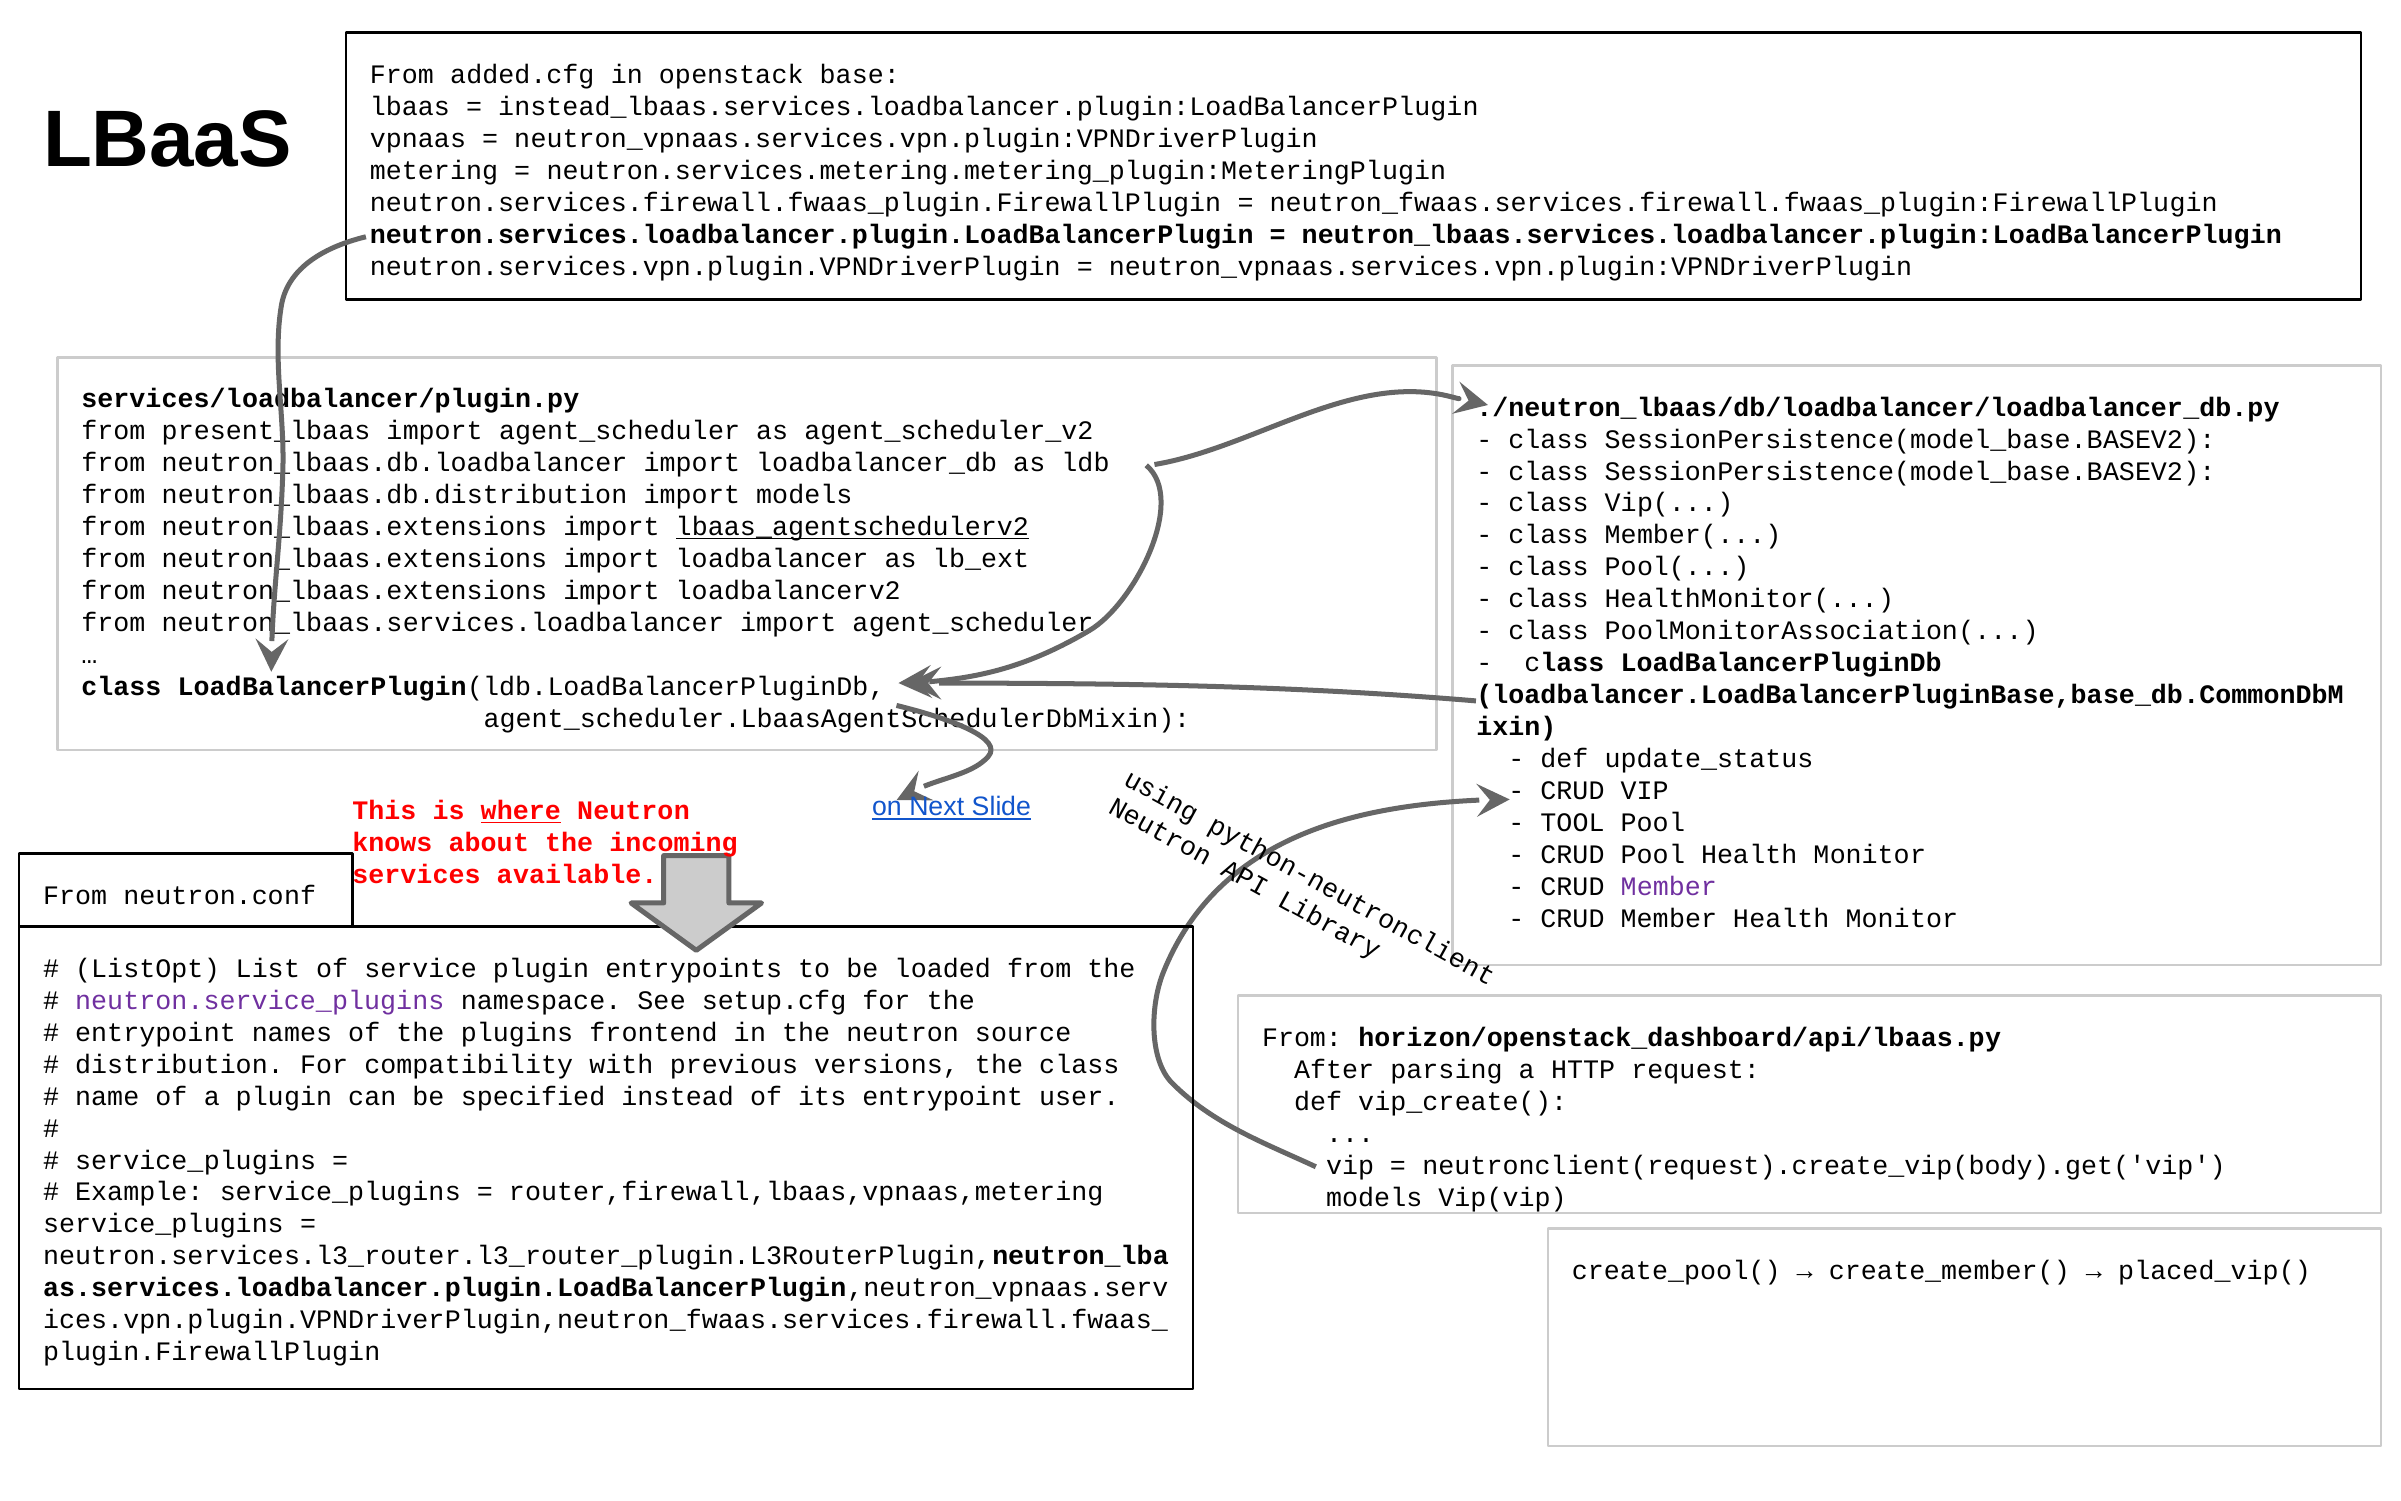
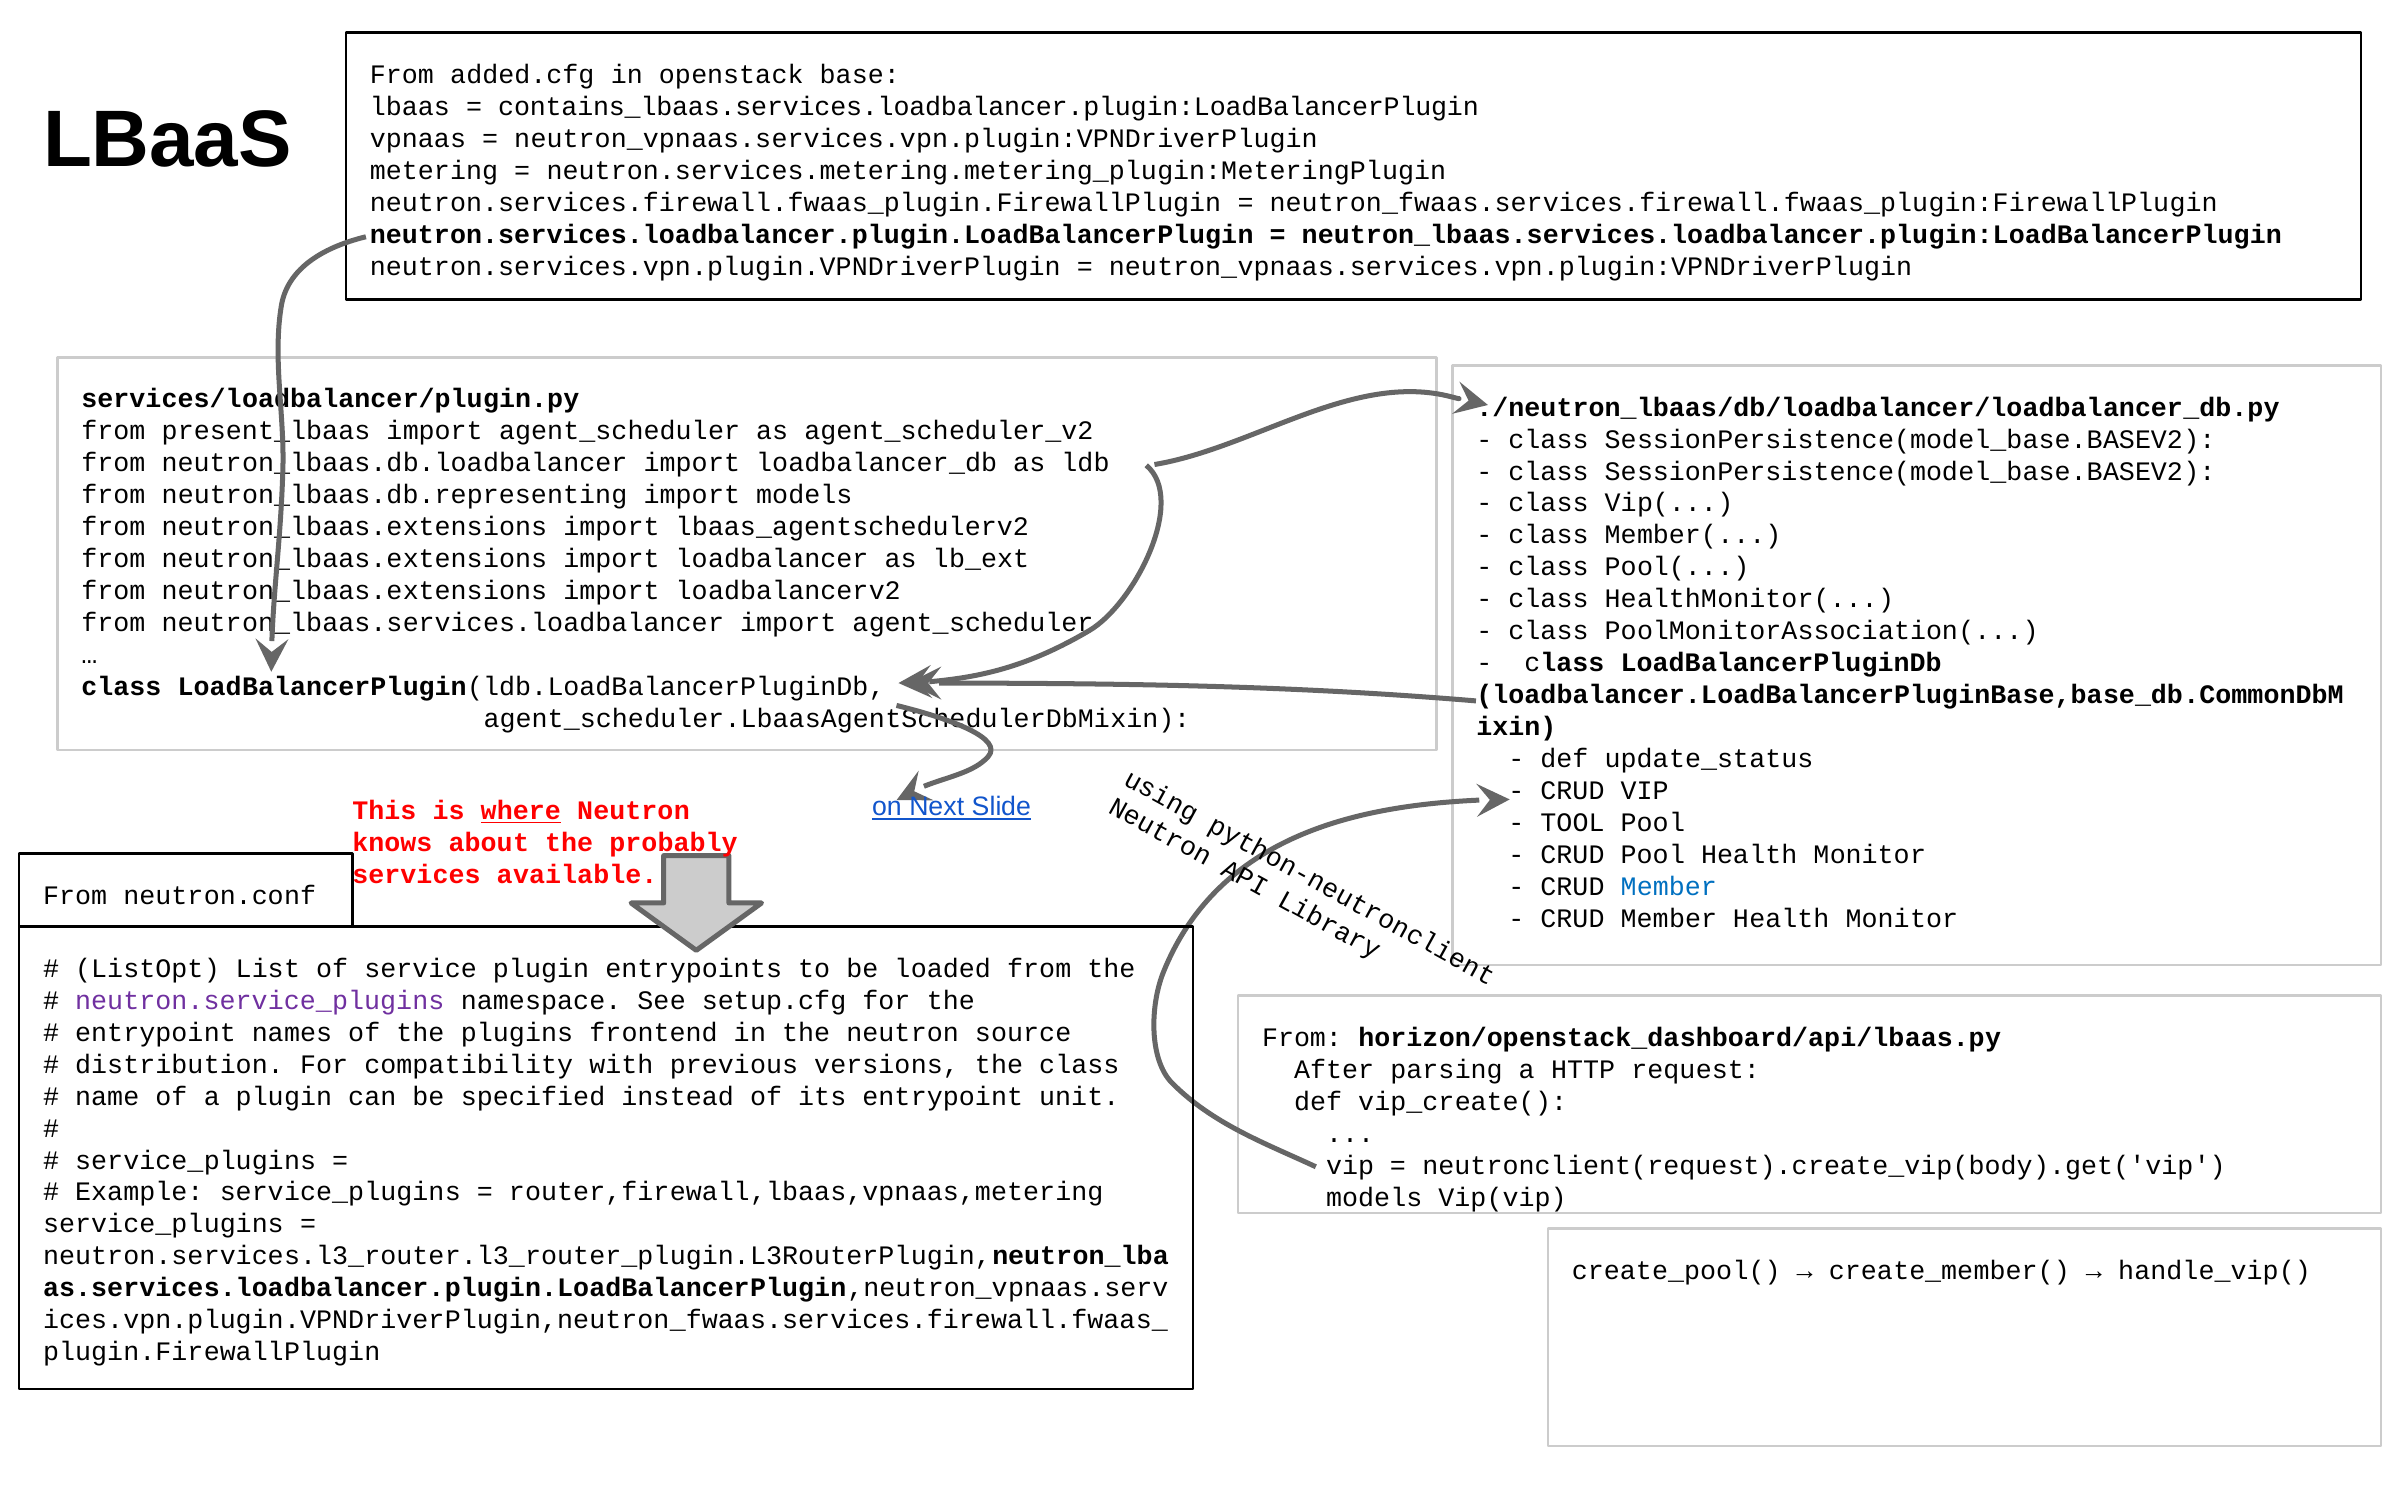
instead_lbaas.services.loadbalancer.plugin:LoadBalancerPlugin: instead_lbaas.services.loadbalancer.plugin:LoadBalancerPlugin -> contains_lbaas.services.loadbalancer.plugin:LoadBalancerPlugin (988, 107)
neutron_lbaas.db.distribution: neutron_lbaas.db.distribution -> neutron_lbaas.db.representing (394, 495)
lbaas_agentschedulerv2 underline: present -> none (852, 527)
incoming: incoming -> probably (674, 843)
Member colour: purple -> blue (1669, 886)
user: user -> unit (1079, 1096)
placed_vip(: placed_vip( -> handle_vip( (2215, 1270)
